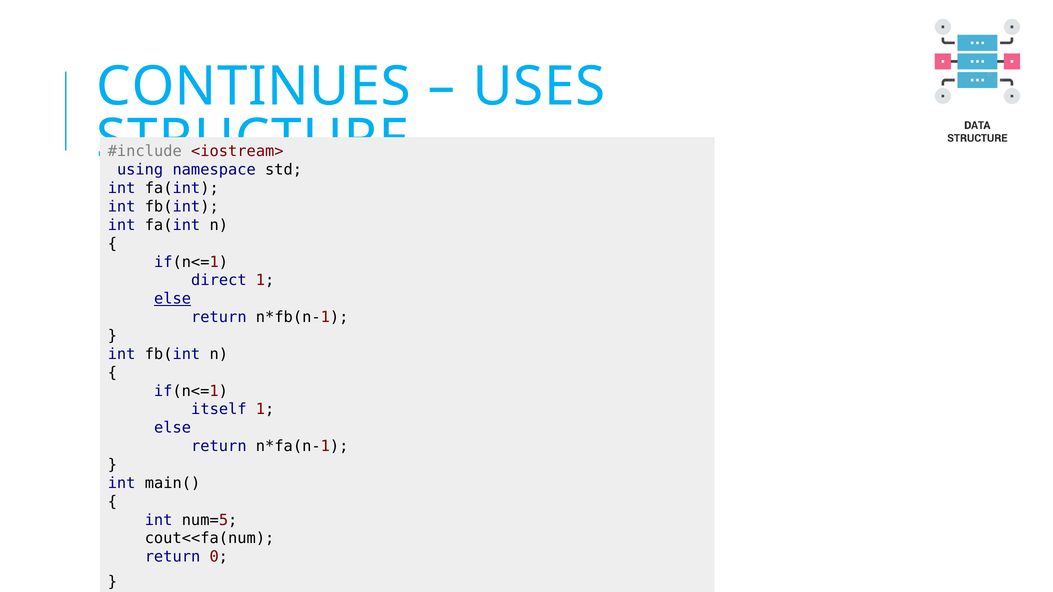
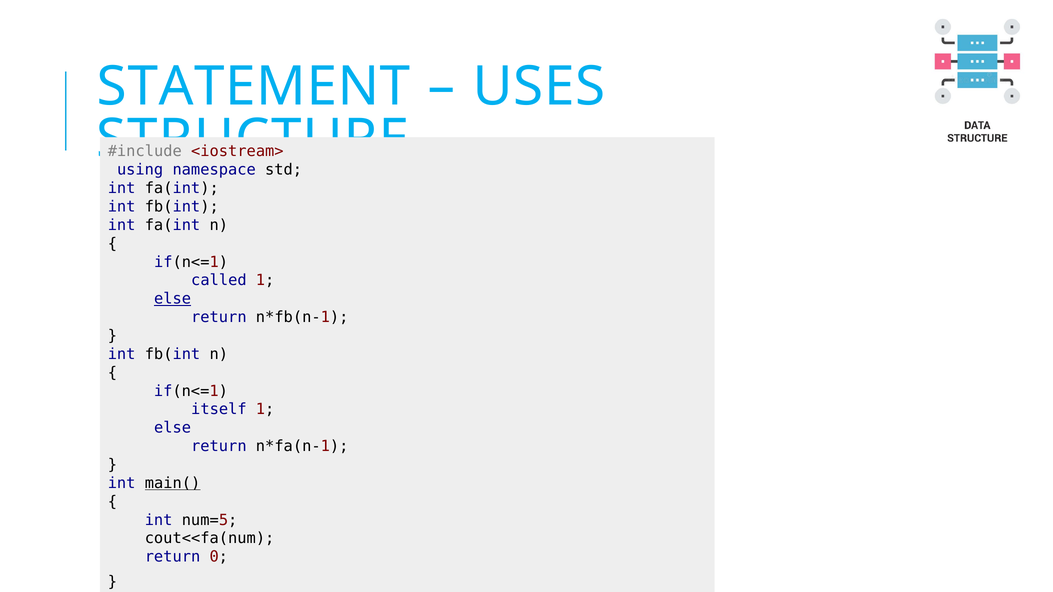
CONTINUES: CONTINUES -> STATEMENT (254, 87)
direct: direct -> called (219, 281)
main( underline: none -> present (173, 483)
